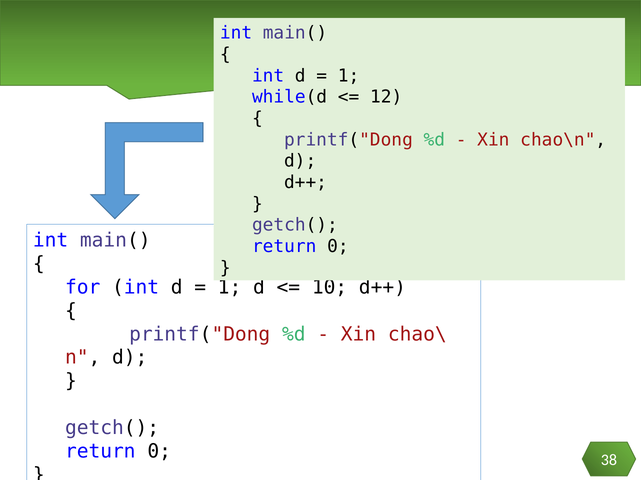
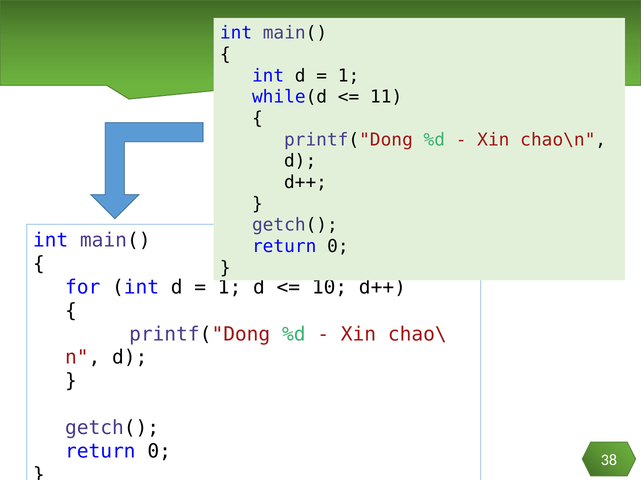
12: 12 -> 11 (386, 97)
